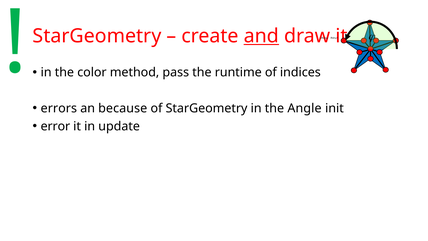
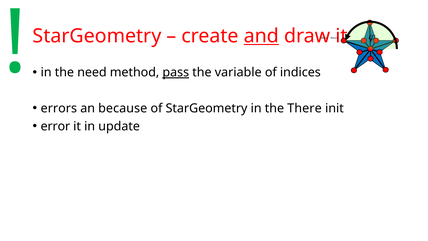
color: color -> need (92, 72)
pass underline: none -> present (176, 72)
runtime: runtime -> variable (238, 72)
Angle: Angle -> There (305, 108)
